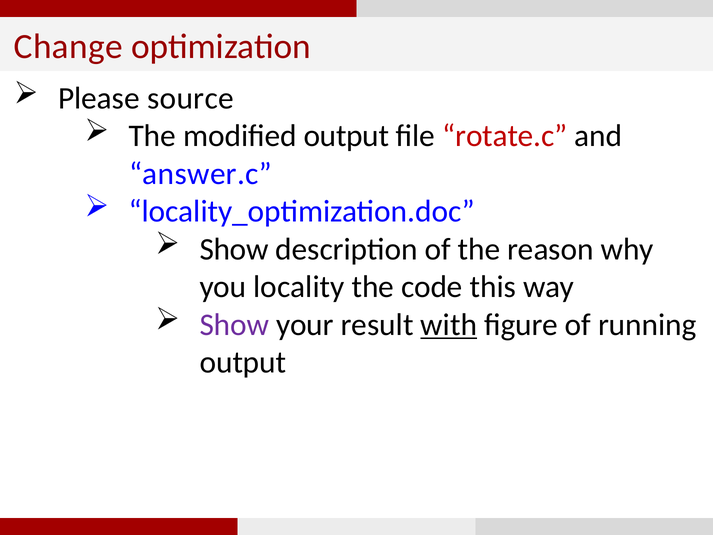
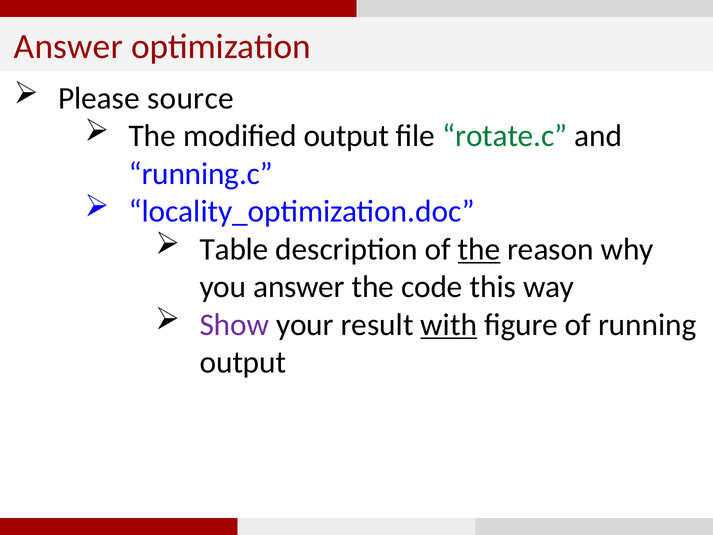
Change: Change -> Answer (68, 47)
rotate.c colour: red -> green (505, 136)
answer.c: answer.c -> running.c (201, 174)
Show: Show -> Table (234, 249)
the underline: none -> present (479, 249)
you locality: locality -> answer (299, 287)
